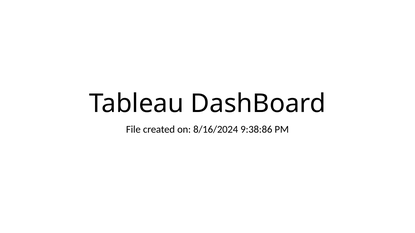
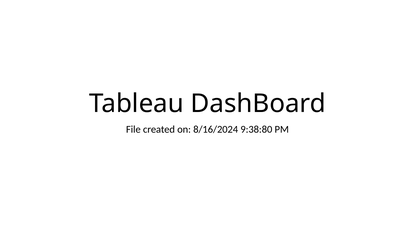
9:38:86: 9:38:86 -> 9:38:80 (256, 130)
